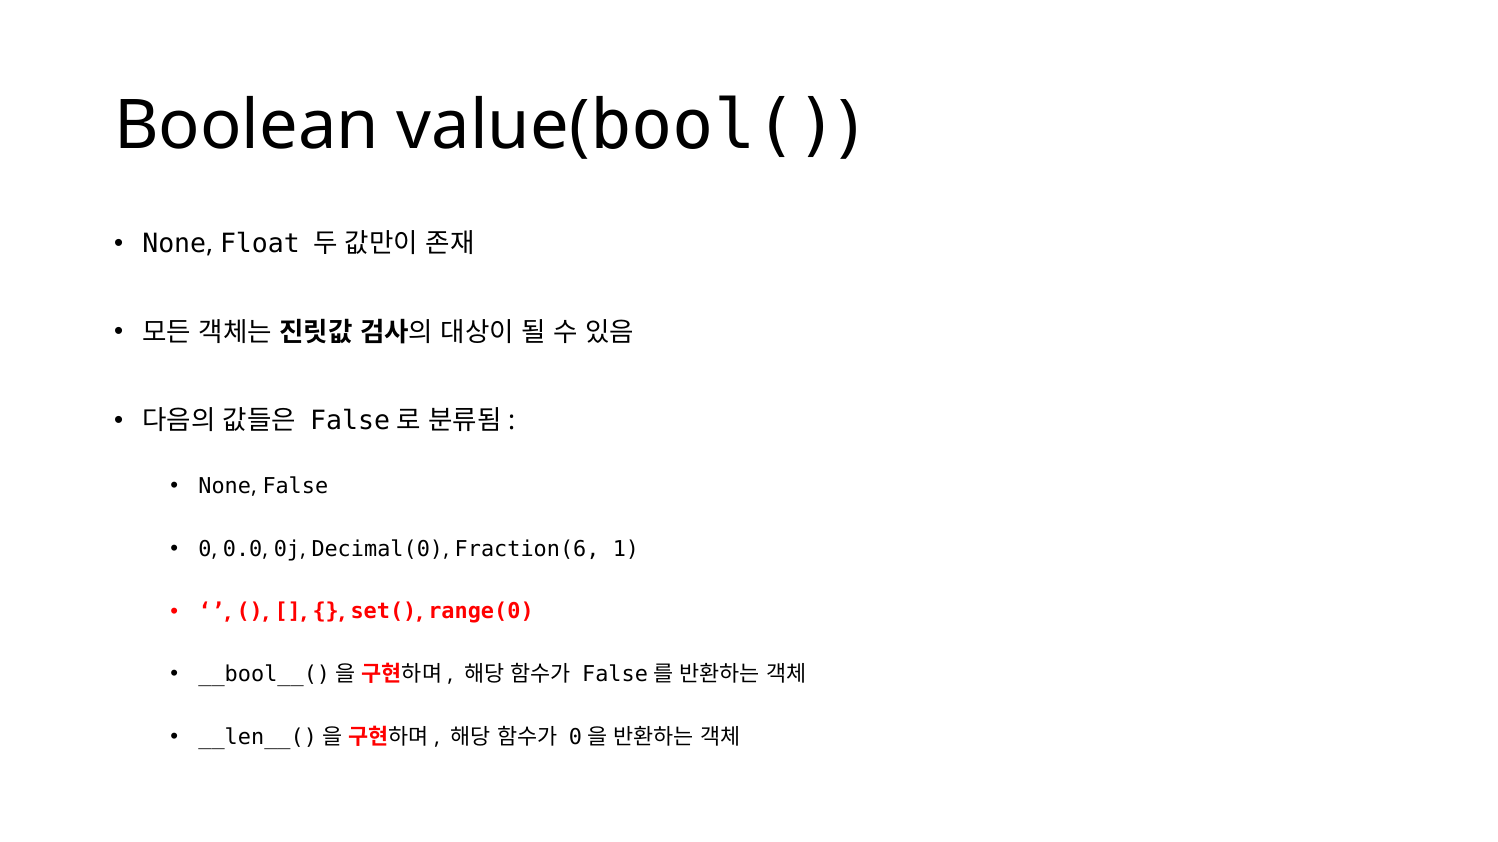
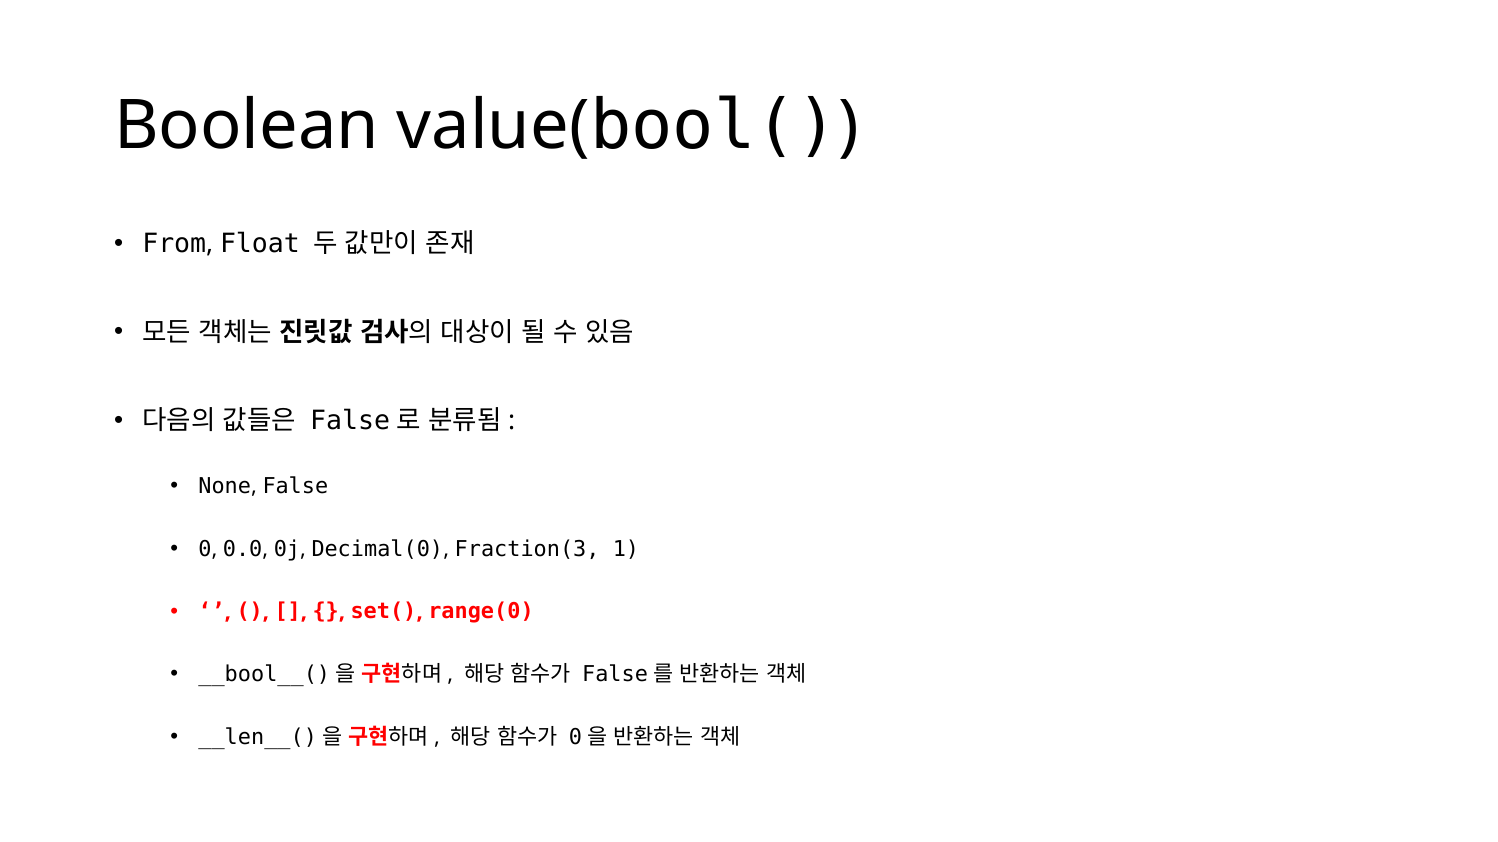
None: None -> From (174, 244)
Fraction(6: Fraction(6 -> Fraction(3 (527, 549)
